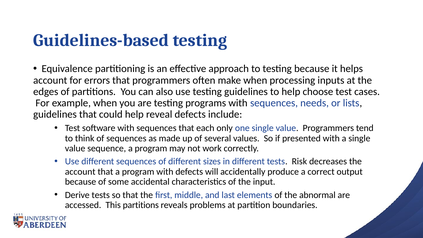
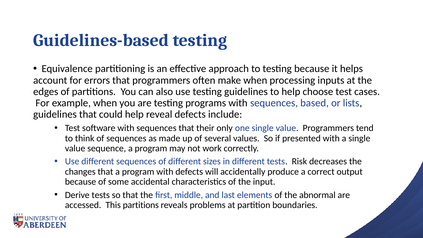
needs: needs -> based (315, 103)
each: each -> their (205, 128)
account: account -> changes (80, 172)
